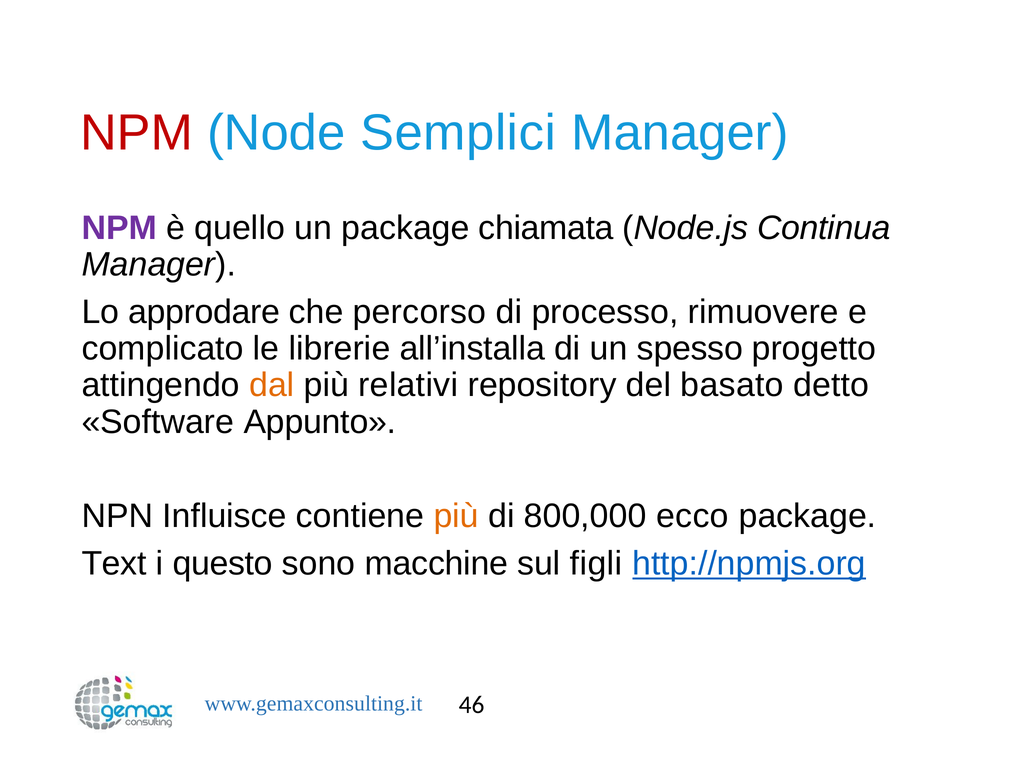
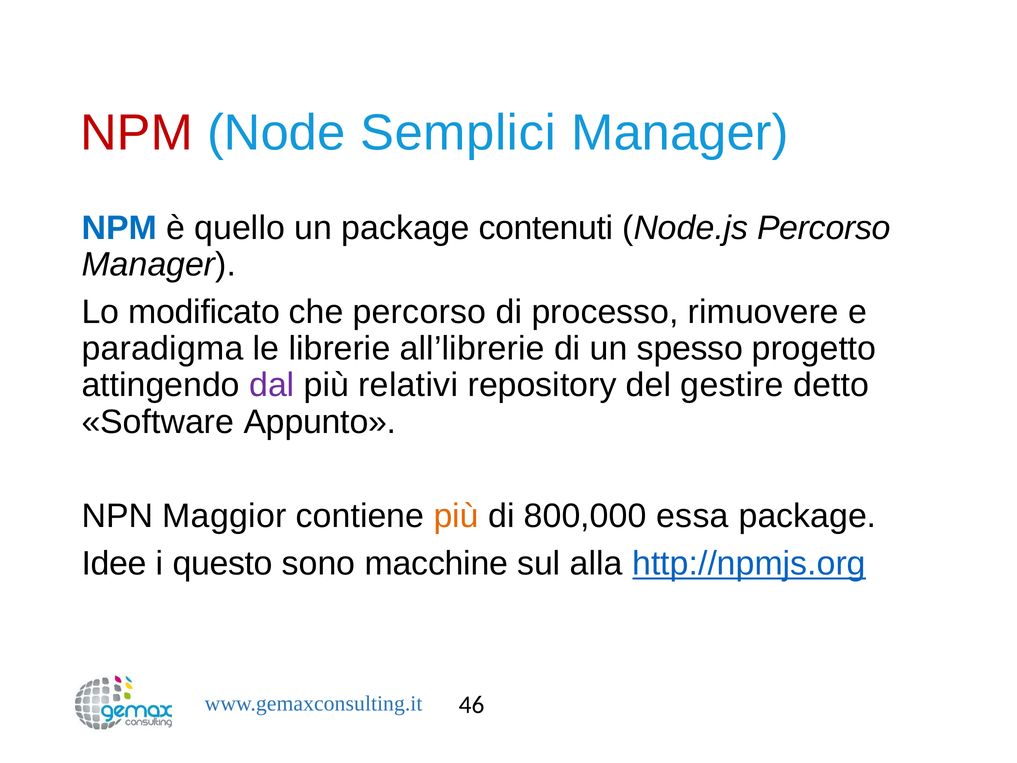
NPM colour: purple -> blue (119, 228)
chiamata: chiamata -> contenuti (546, 228)
Node.js Continua: Continua -> Percorso (824, 228)
approdare: approdare -> modificato (204, 312)
complicato: complicato -> paradigma (163, 348)
all’installa: all’installa -> all’librerie (472, 348)
dal colour: orange -> purple (272, 385)
basato: basato -> gestire (732, 385)
Influisce: Influisce -> Maggior (224, 516)
ecco: ecco -> essa (692, 516)
Text: Text -> Idee (114, 563)
figli: figli -> alla (596, 563)
